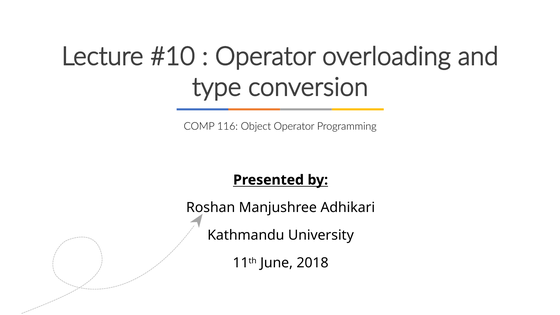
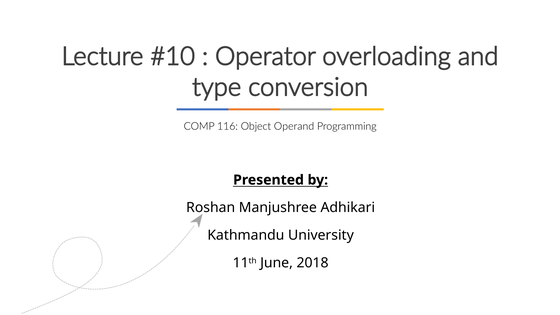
Object Operator: Operator -> Operand (294, 127)
